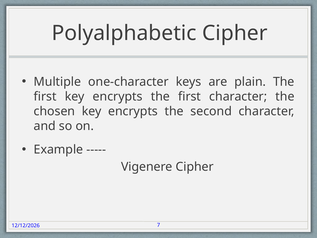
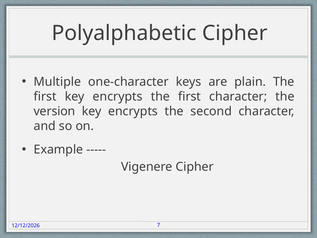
chosen: chosen -> version (54, 111)
